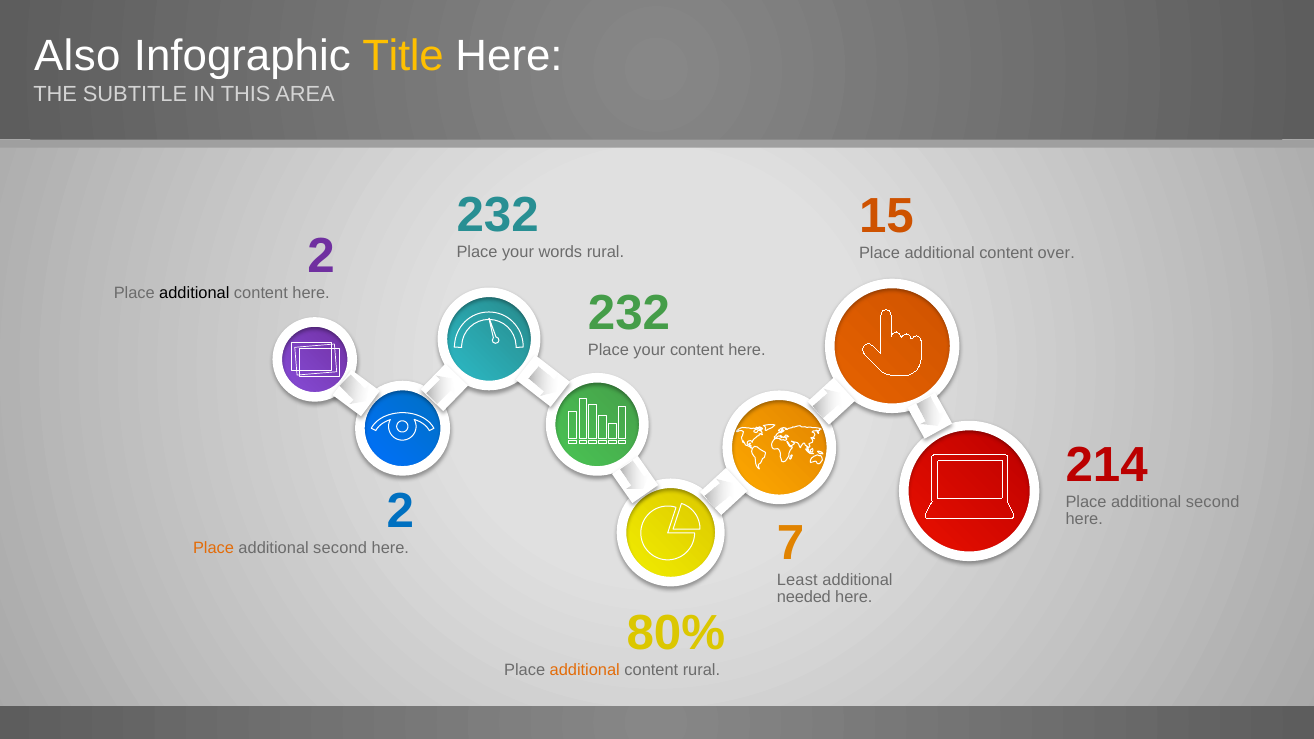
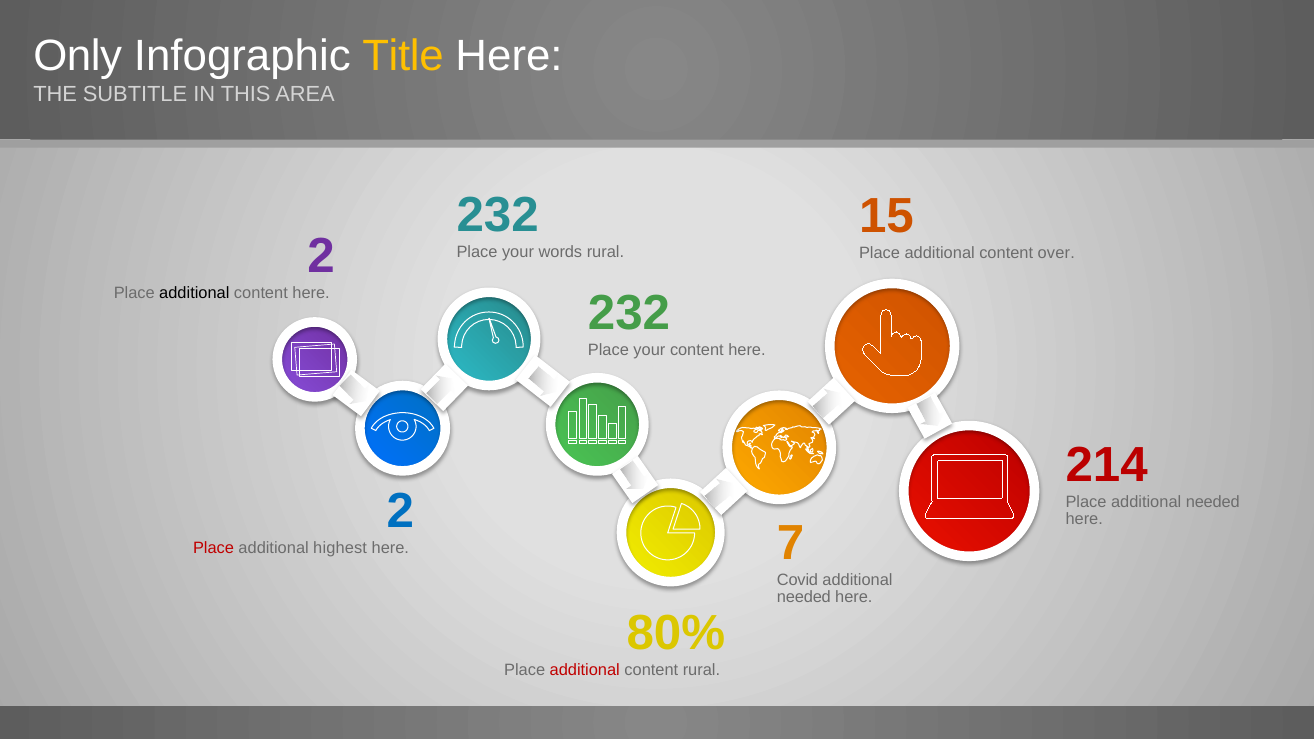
Also: Also -> Only (78, 56)
second: second -> needed (1213, 503)
Place colour: orange -> red (214, 548)
second: second -> highest (340, 548)
Least: Least -> Covid (797, 580)
additional colour: orange -> red (585, 671)
